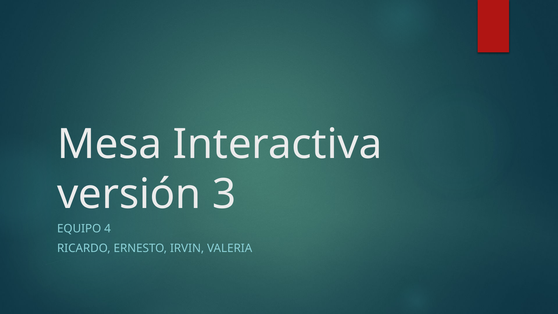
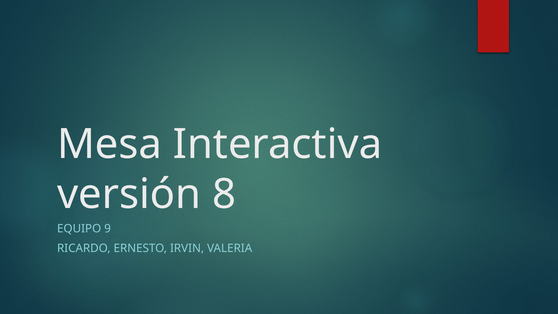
3: 3 -> 8 (224, 194)
4: 4 -> 9 (108, 229)
